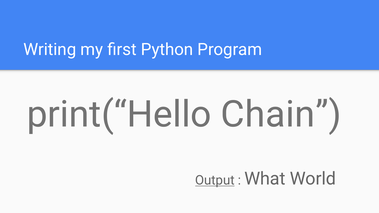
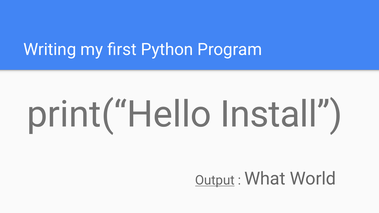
Chain: Chain -> Install (281, 115)
